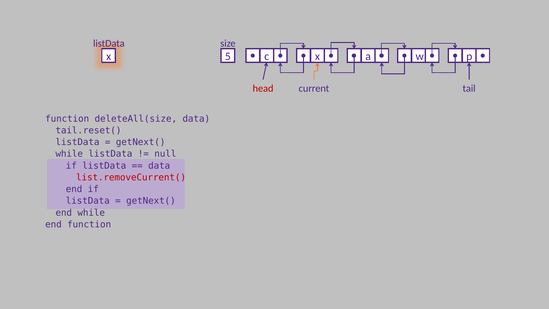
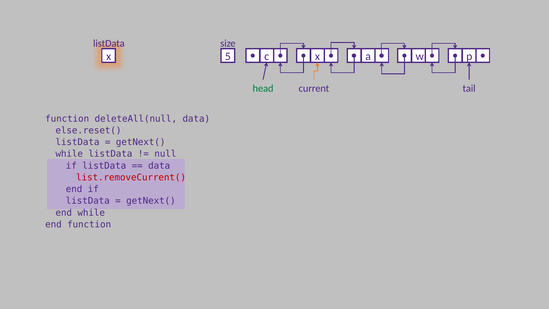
head colour: red -> green (263, 88)
deleteAll(size: deleteAll(size -> deleteAll(null (136, 119)
tail.reset(: tail.reset( -> else.reset( (88, 130)
